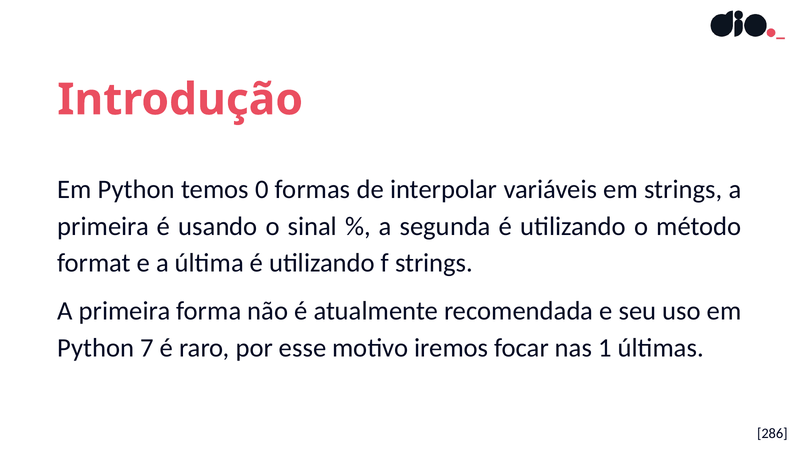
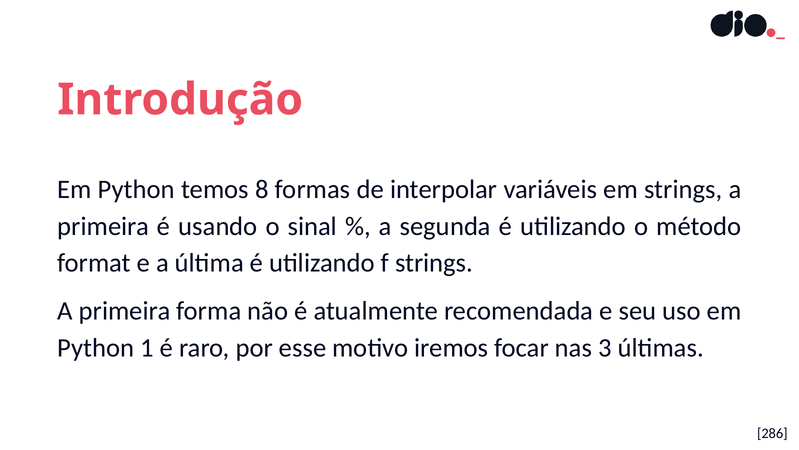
0: 0 -> 8 (262, 189)
7: 7 -> 1 (147, 347)
1: 1 -> 3 (605, 347)
